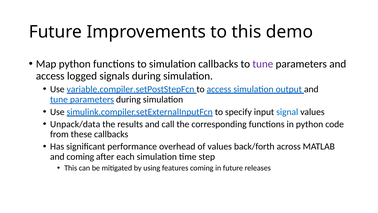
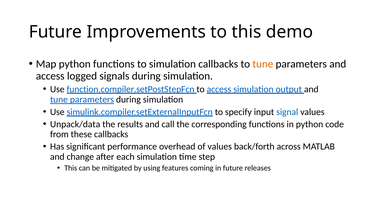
tune colour: purple -> orange (263, 64)
variable.compiler.setPostStepFcn: variable.compiler.setPostStepFcn -> function.compiler.setPostStepFcn (131, 89)
and coming: coming -> change (80, 156)
